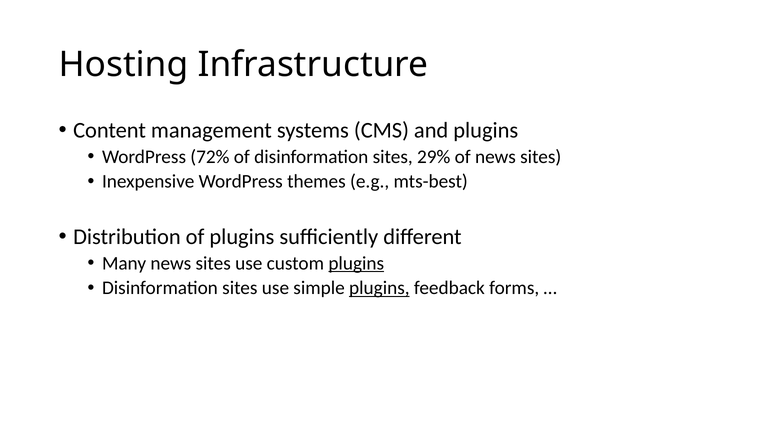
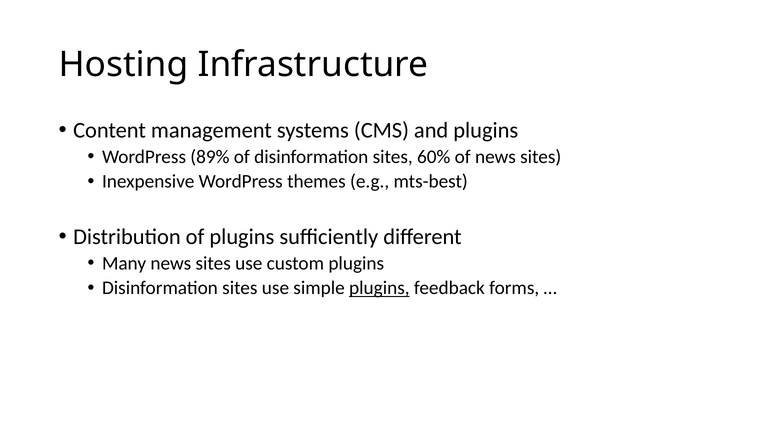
72%: 72% -> 89% (210, 157)
29%: 29% -> 60% (434, 157)
plugins underline: present -> none (356, 263)
